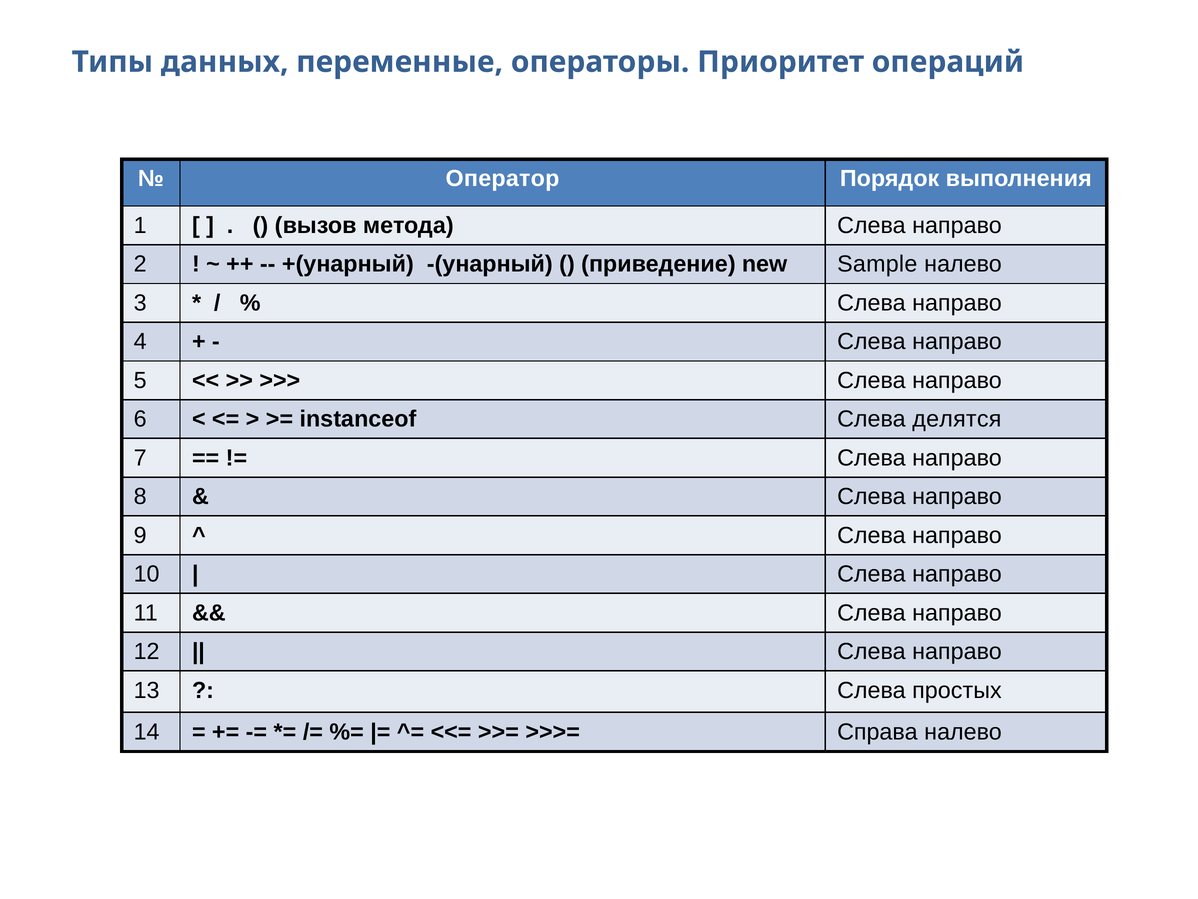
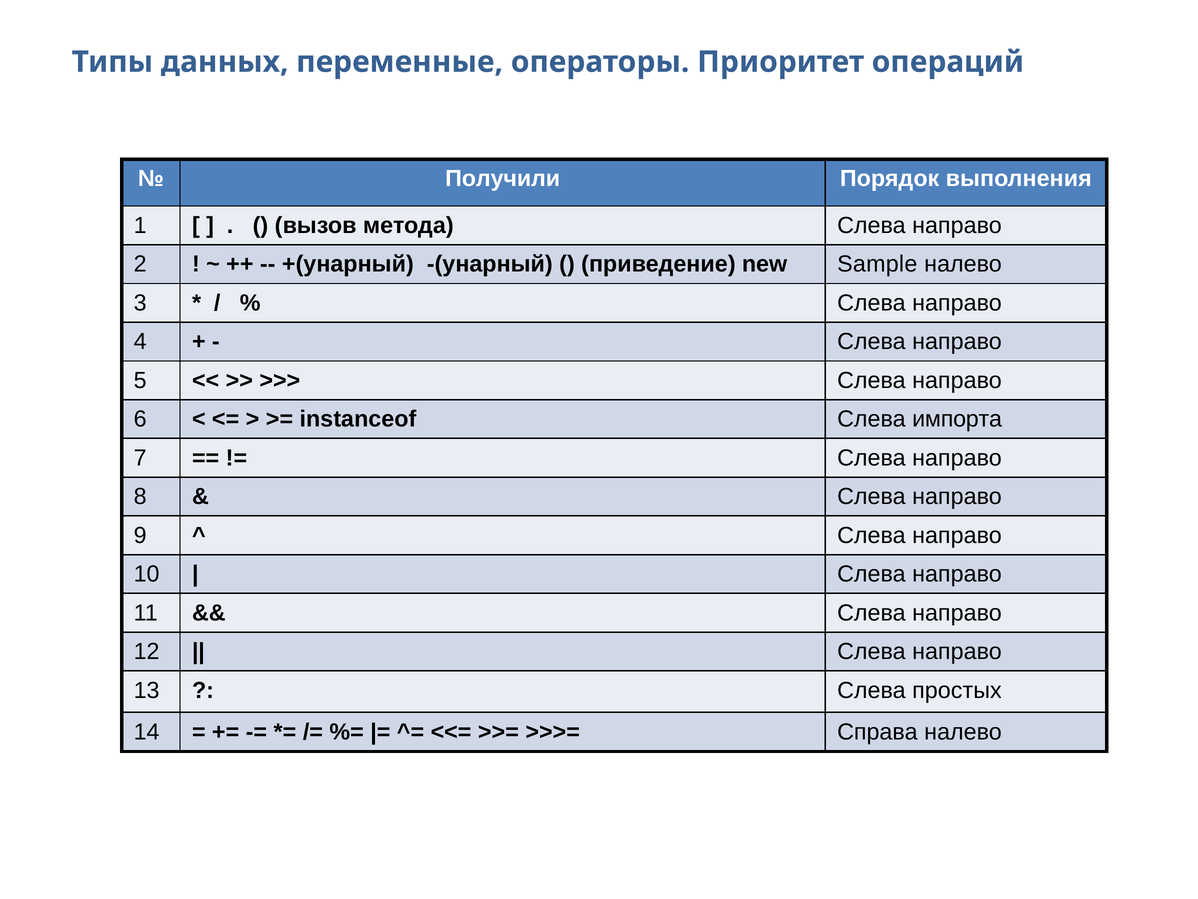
Оператор: Оператор -> Получили (503, 179)
делятся: делятся -> импорта (957, 419)
